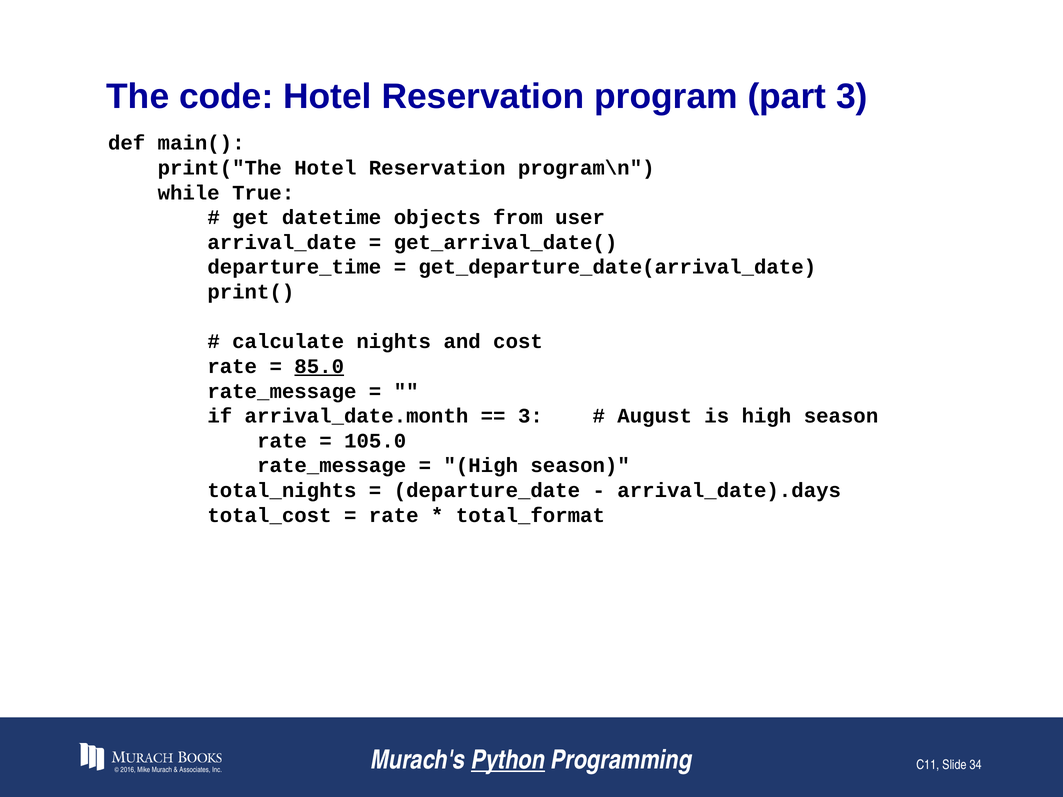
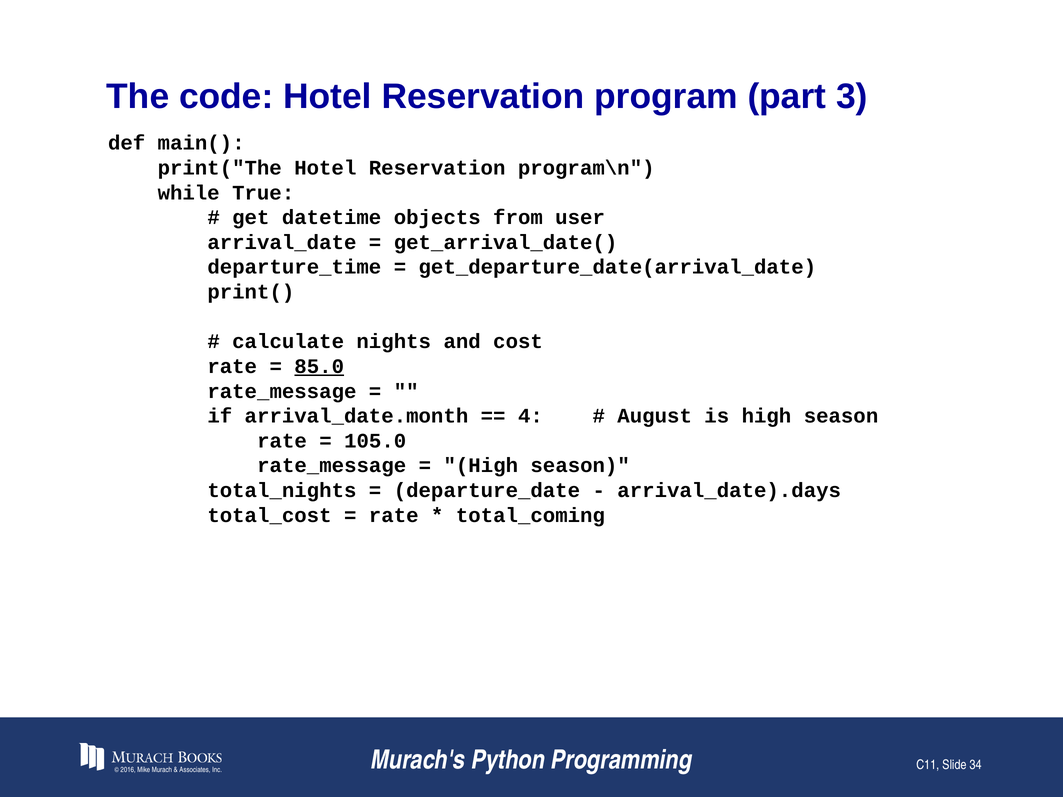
3: 3 -> 4 (530, 416)
total_format: total_format -> total_coming (530, 515)
Python underline: present -> none (508, 760)
